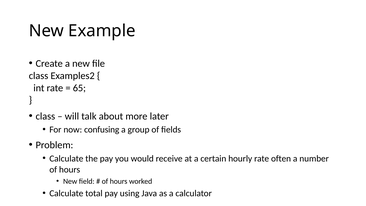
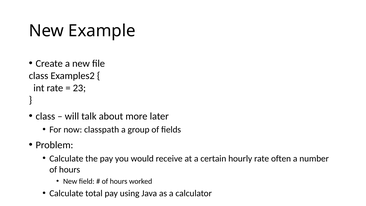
65: 65 -> 23 (79, 88)
confusing: confusing -> classpath (102, 130)
